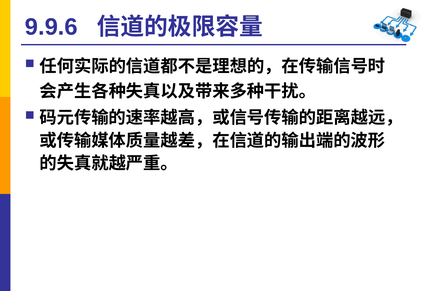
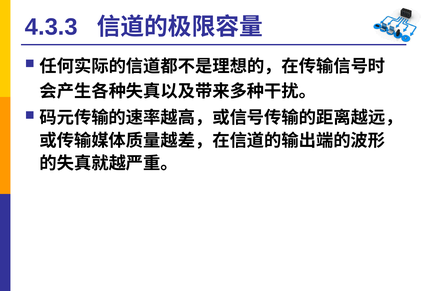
9.9.6: 9.9.6 -> 4.3.3 (51, 27)
